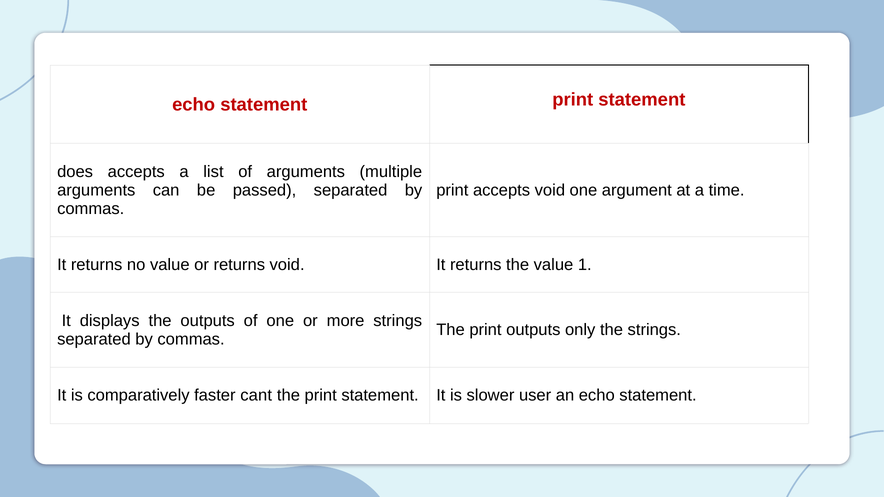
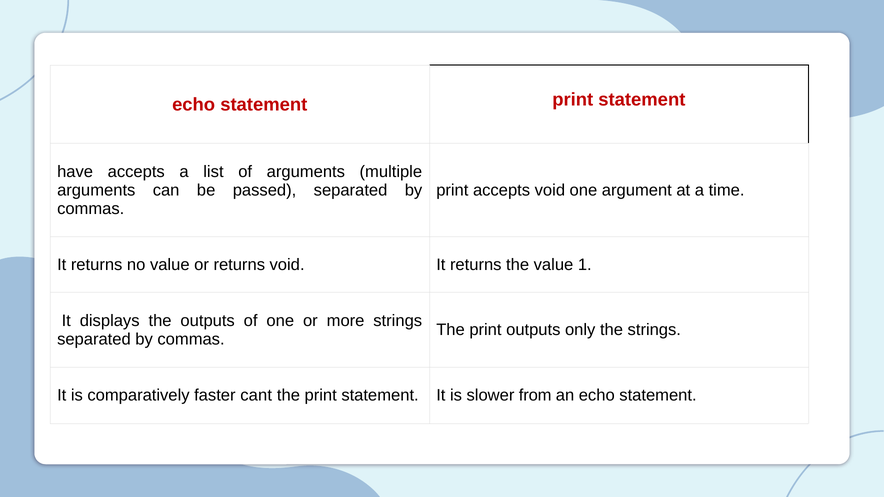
does: does -> have (75, 172)
user: user -> from (535, 396)
